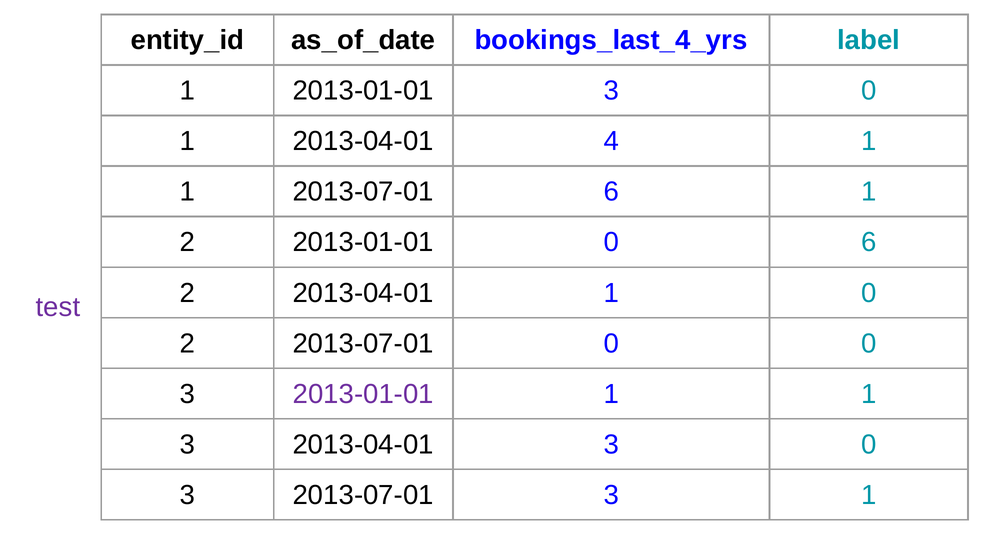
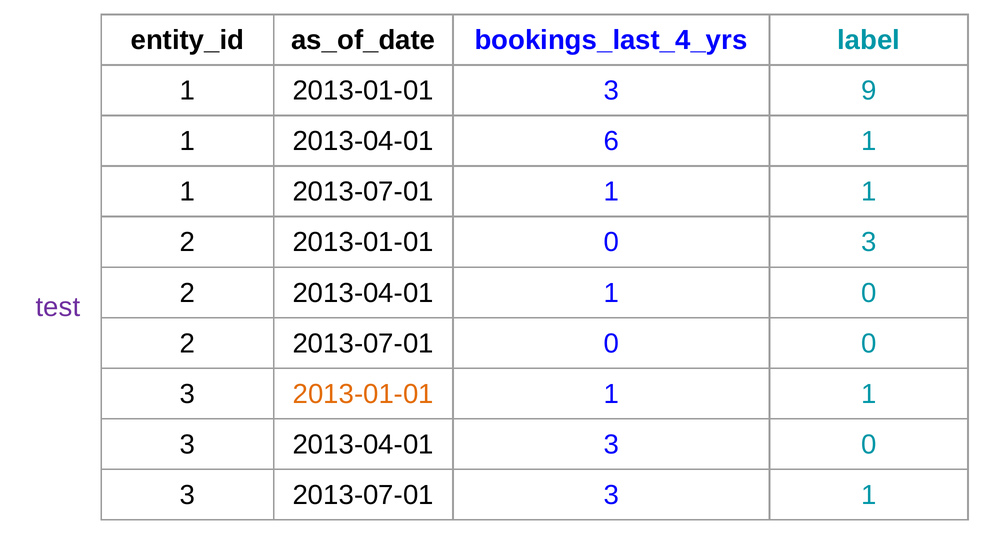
2013-01-01 3 0: 0 -> 9 (869, 91)
4: 4 -> 6 (611, 141)
2013-07-01 6: 6 -> 1 (611, 192)
2013-01-01 0 6: 6 -> 3 (869, 242)
2013-01-01 colour: purple -> orange (363, 394)
